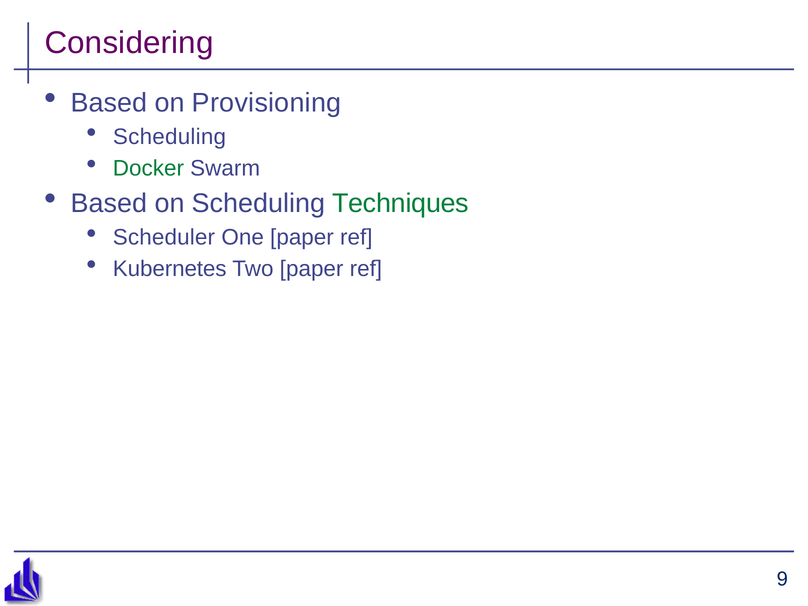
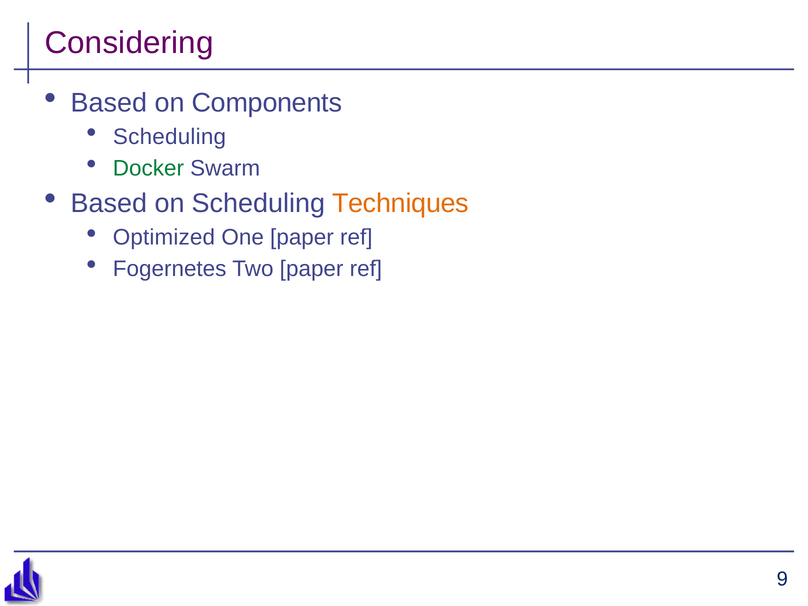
Provisioning: Provisioning -> Components (267, 103)
Techniques colour: green -> orange (401, 203)
Scheduler: Scheduler -> Optimized (164, 237)
Kubernetes: Kubernetes -> Fogernetes (170, 269)
